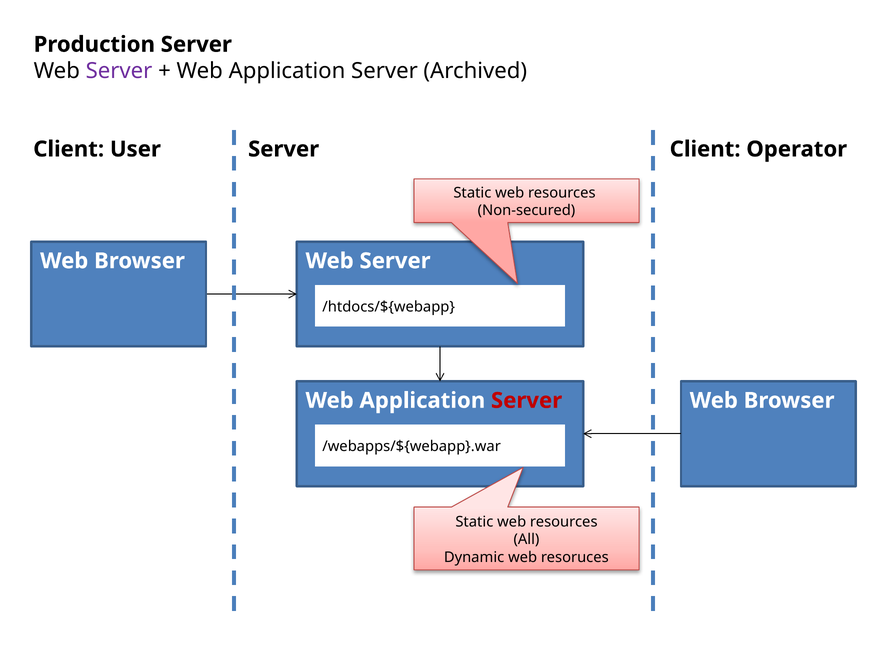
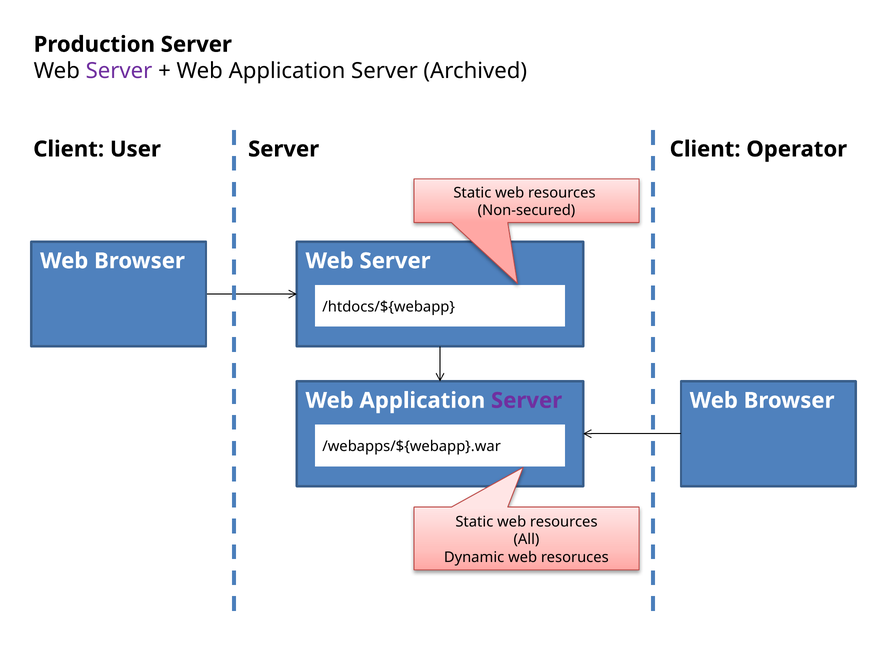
Server colour: red -> purple (527, 401)
